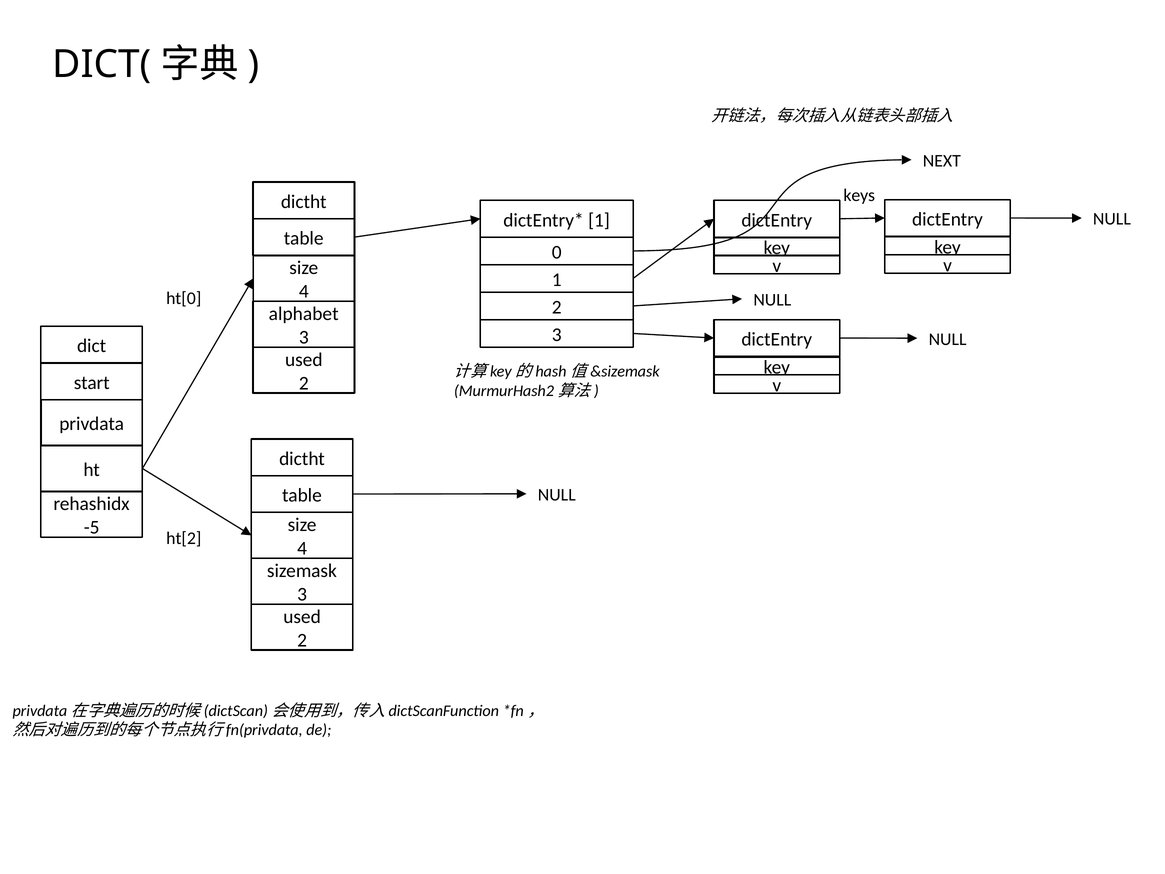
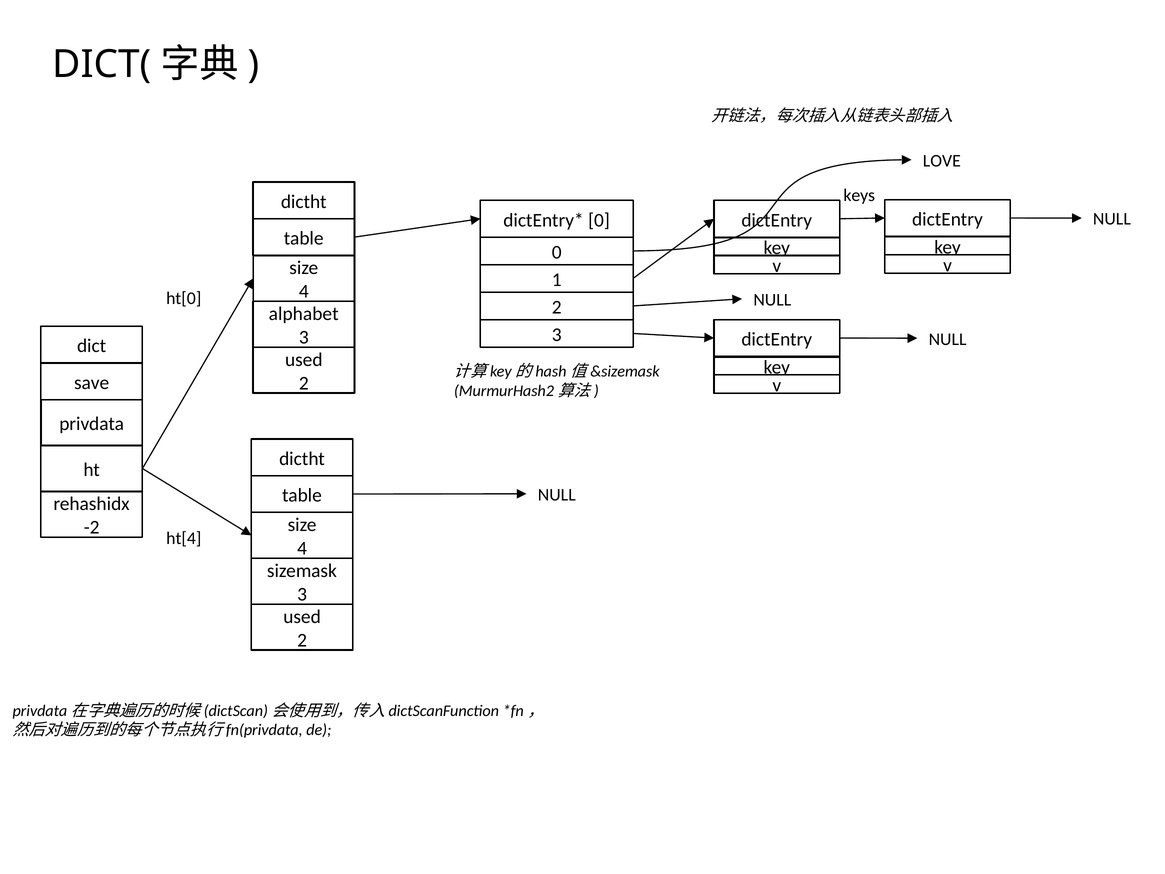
NEXT: NEXT -> LOVE (942, 161)
1: 1 -> 0 (599, 220)
start: start -> save (92, 383)
-5: -5 -> -2 (92, 527)
ht[2: ht[2 -> ht[4 (184, 538)
